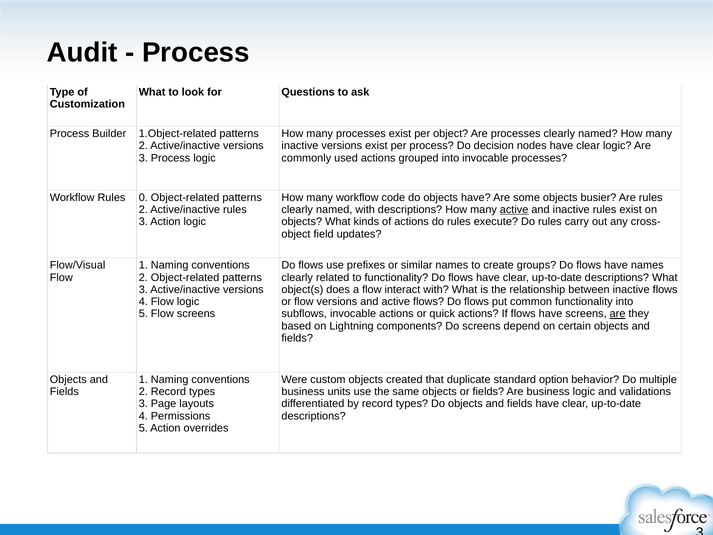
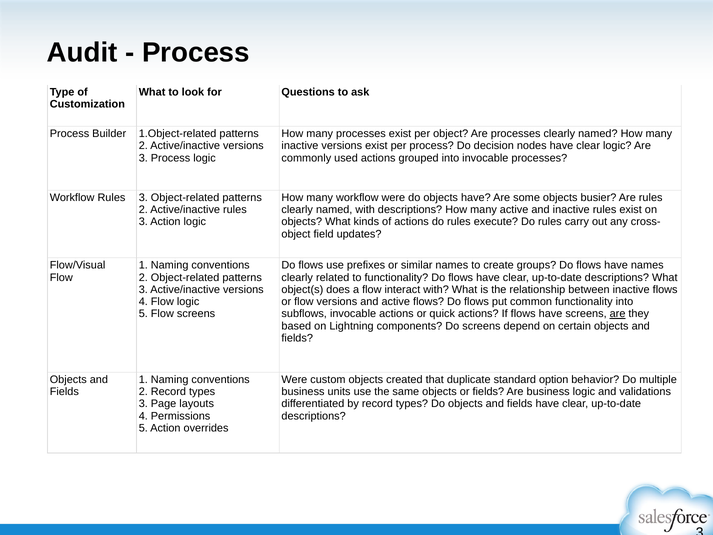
Workflow Rules 0: 0 -> 3 (143, 198)
workflow code: code -> were (393, 198)
active underline: present -> none (514, 210)
